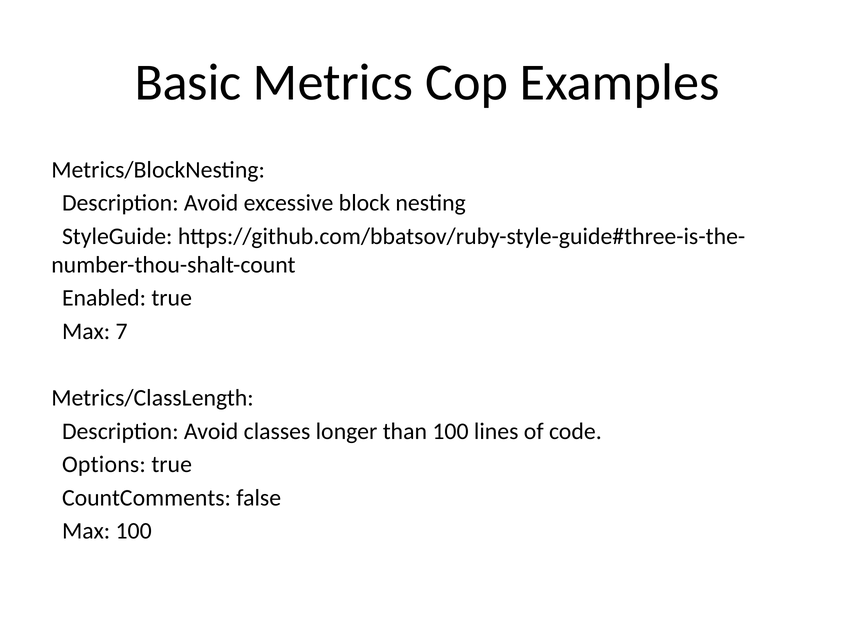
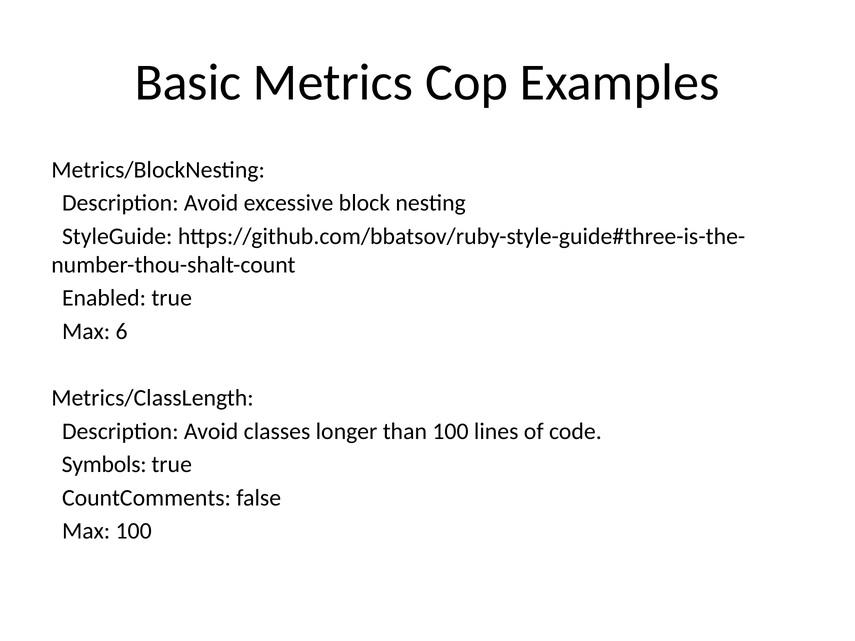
7: 7 -> 6 (122, 332)
Options: Options -> Symbols (104, 465)
